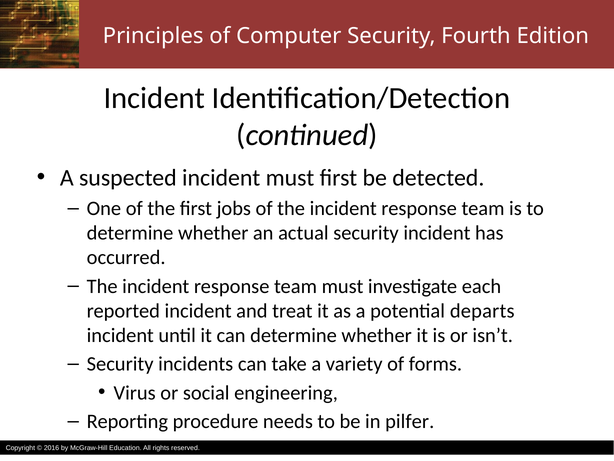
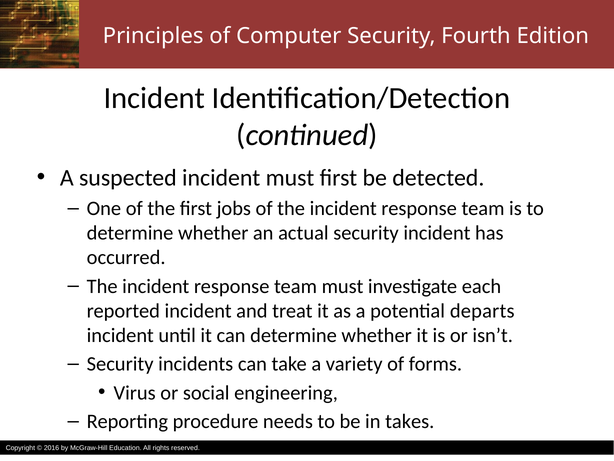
pilfer: pilfer -> takes (410, 421)
